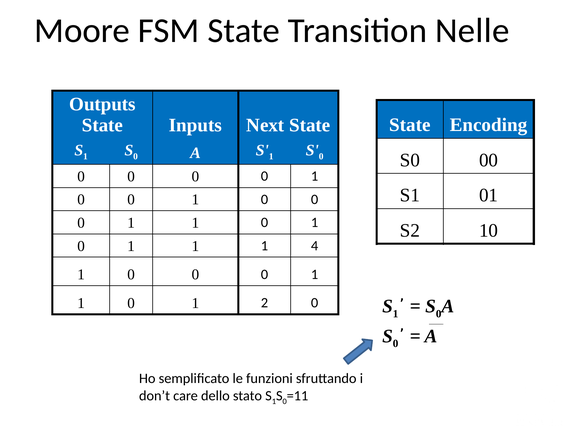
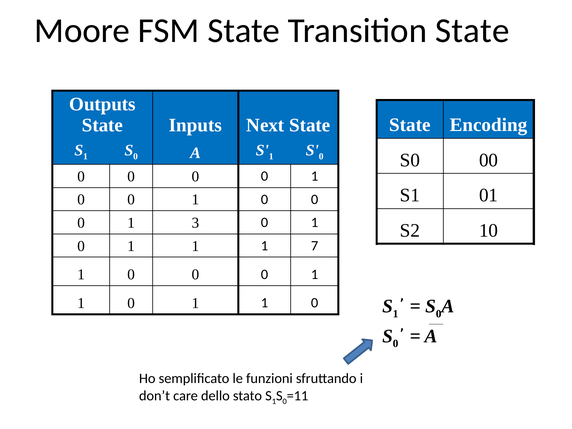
Transition Nelle: Nelle -> State (472, 31)
1: 1 -> 3 (195, 223)
4: 4 -> 7 (315, 246)
2: 2 -> 1 (265, 303)
